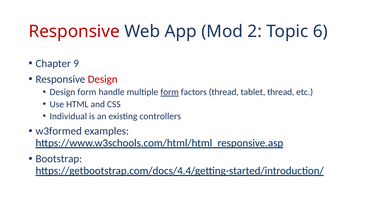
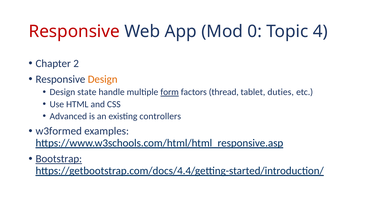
2: 2 -> 0 (255, 32)
6: 6 -> 4 (320, 32)
9: 9 -> 2 (76, 63)
Design colour: red -> orange (103, 79)
Design form: form -> state (87, 92)
tablet thread: thread -> duties (281, 92)
Individual: Individual -> Advanced (68, 116)
Bootstrap underline: none -> present (59, 159)
